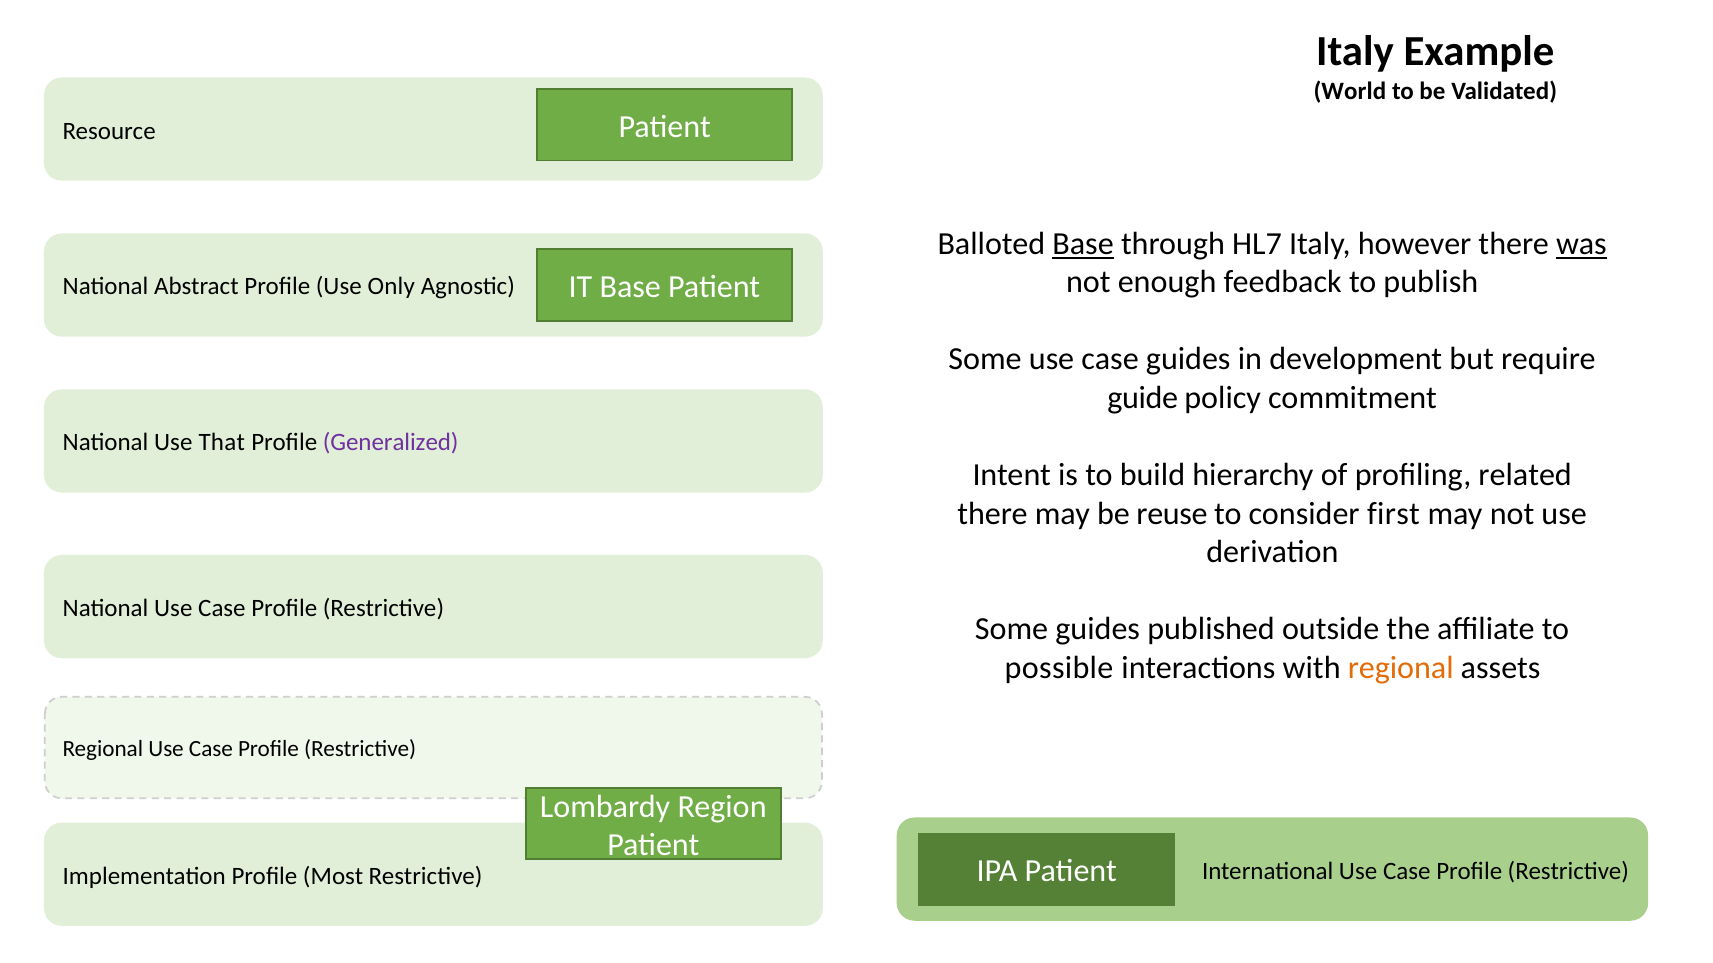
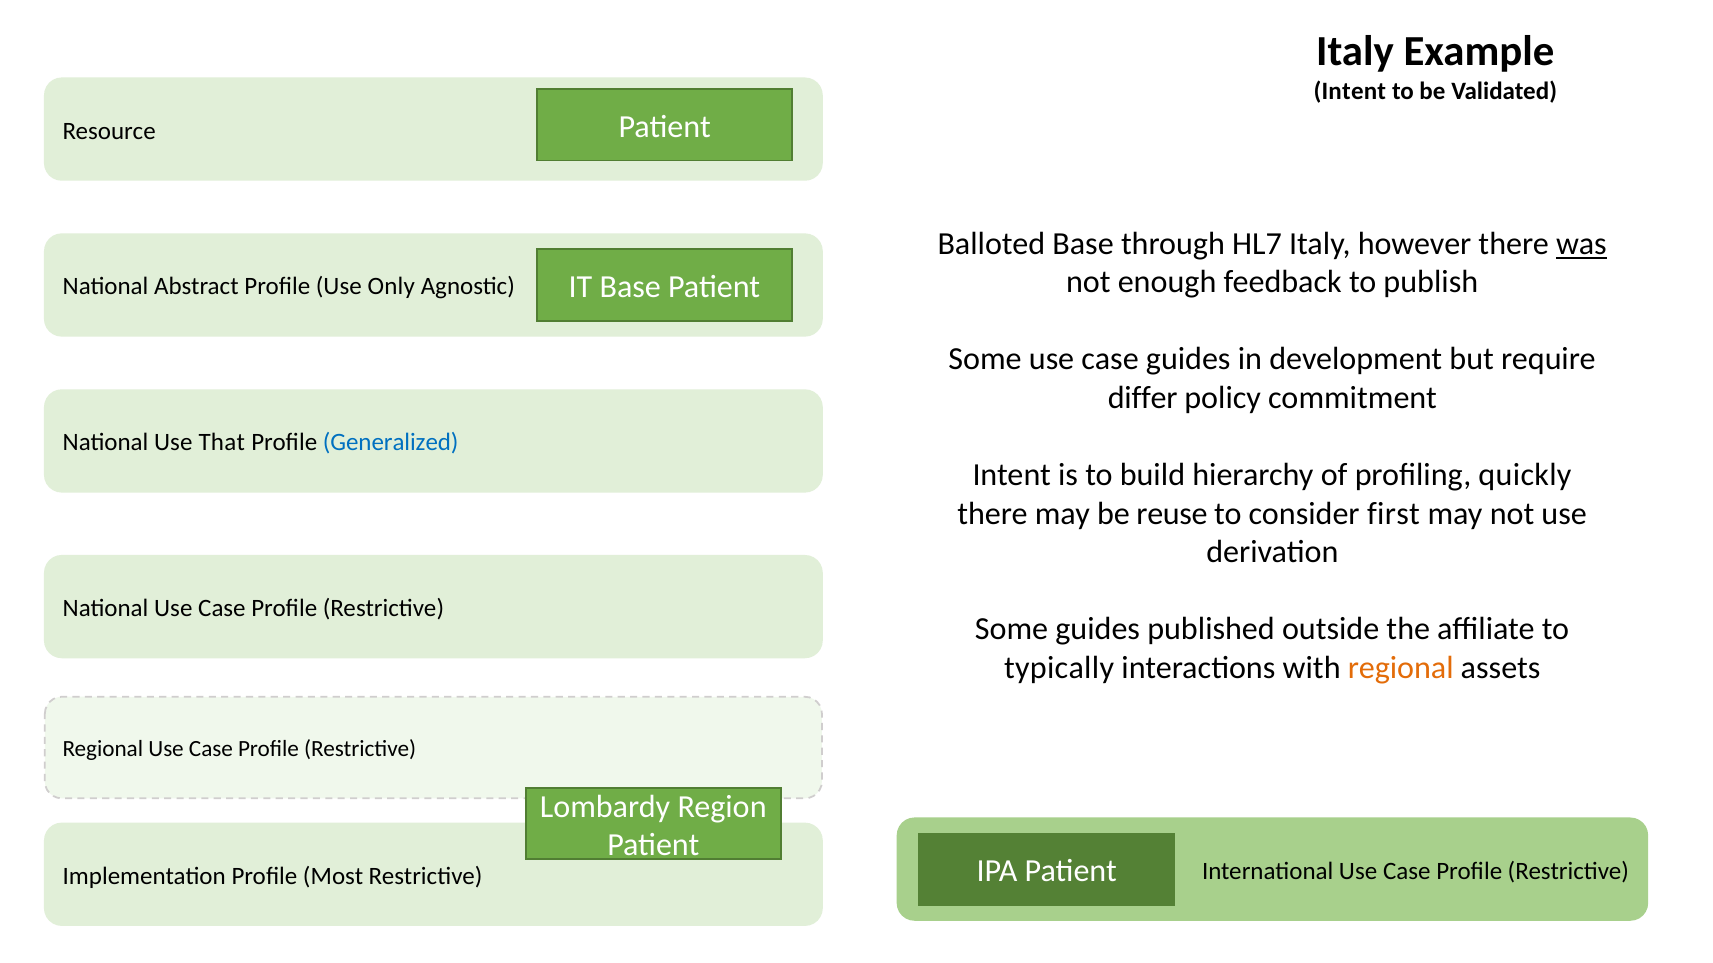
World: World -> Intent (1350, 91)
Base underline: present -> none (1083, 244)
guide: guide -> differ (1143, 398)
Generalized colour: purple -> blue (391, 443)
related: related -> quickly (1525, 475)
possible: possible -> typically (1059, 668)
